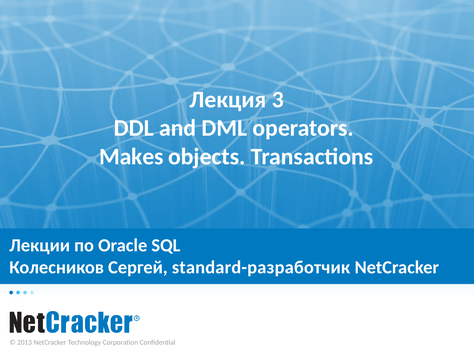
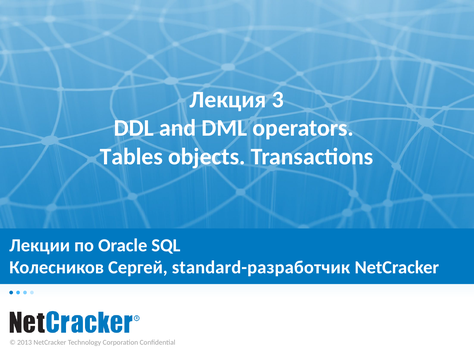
Makes: Makes -> Tables (131, 156)
